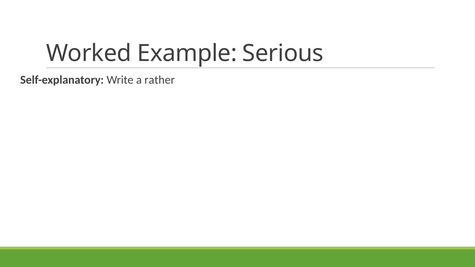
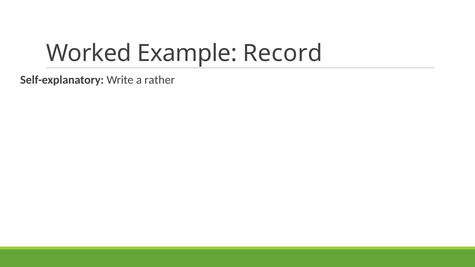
Serious: Serious -> Record (283, 53)
